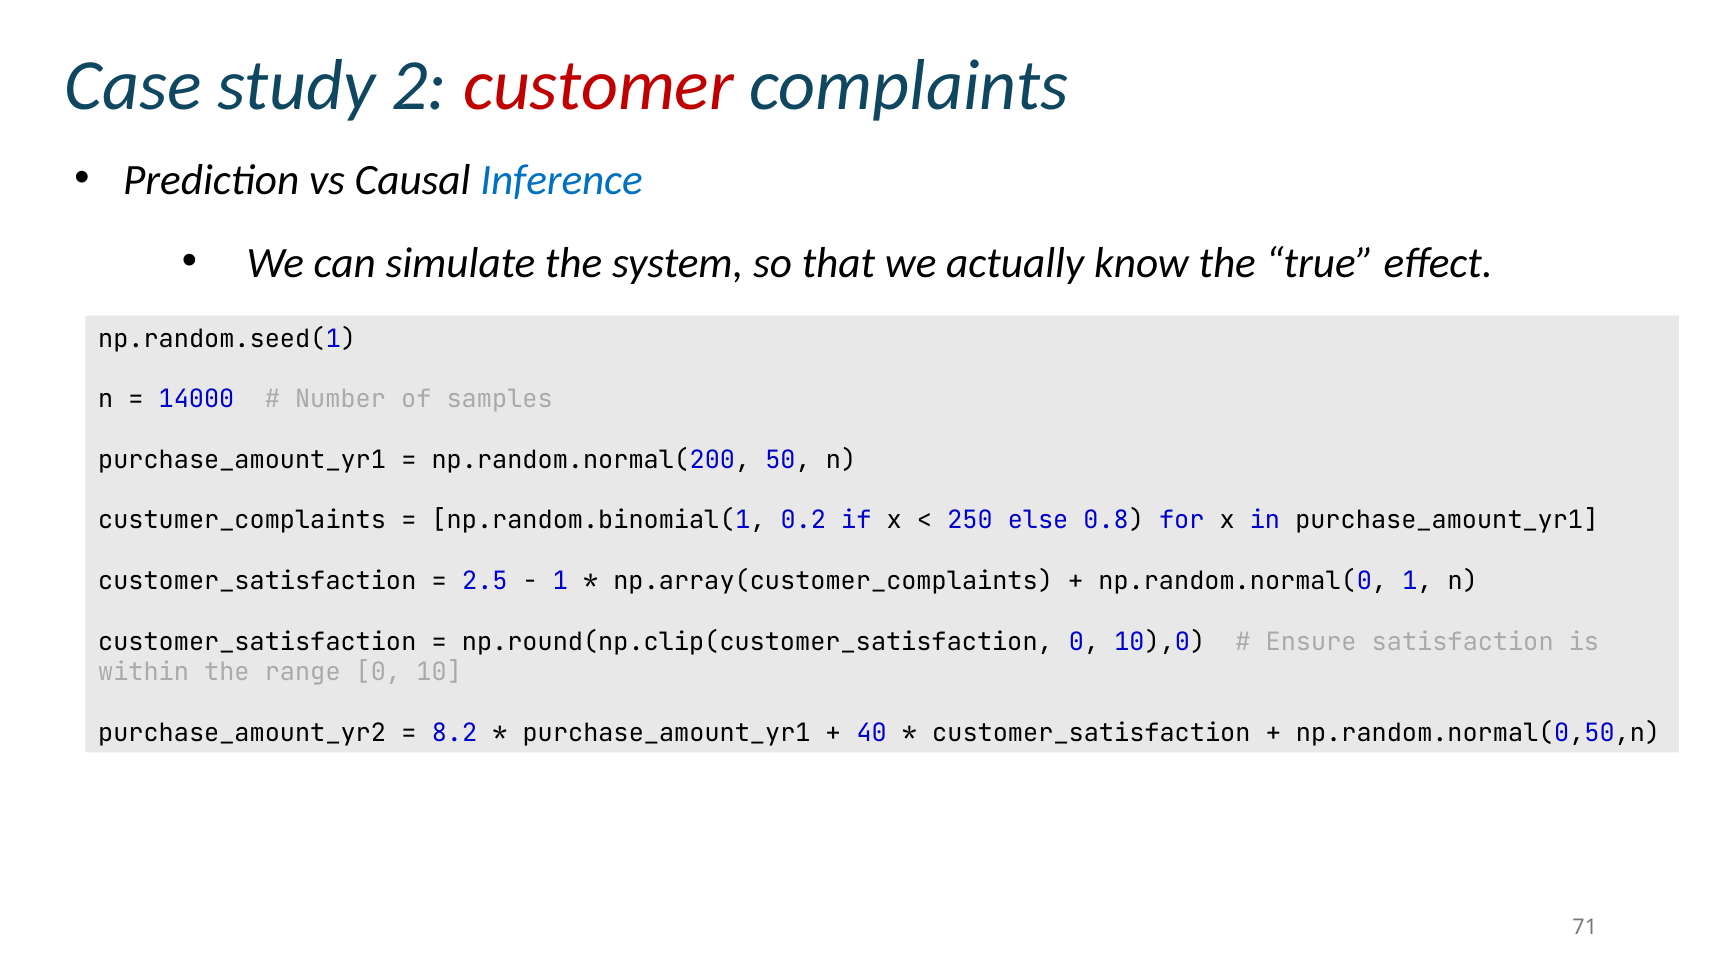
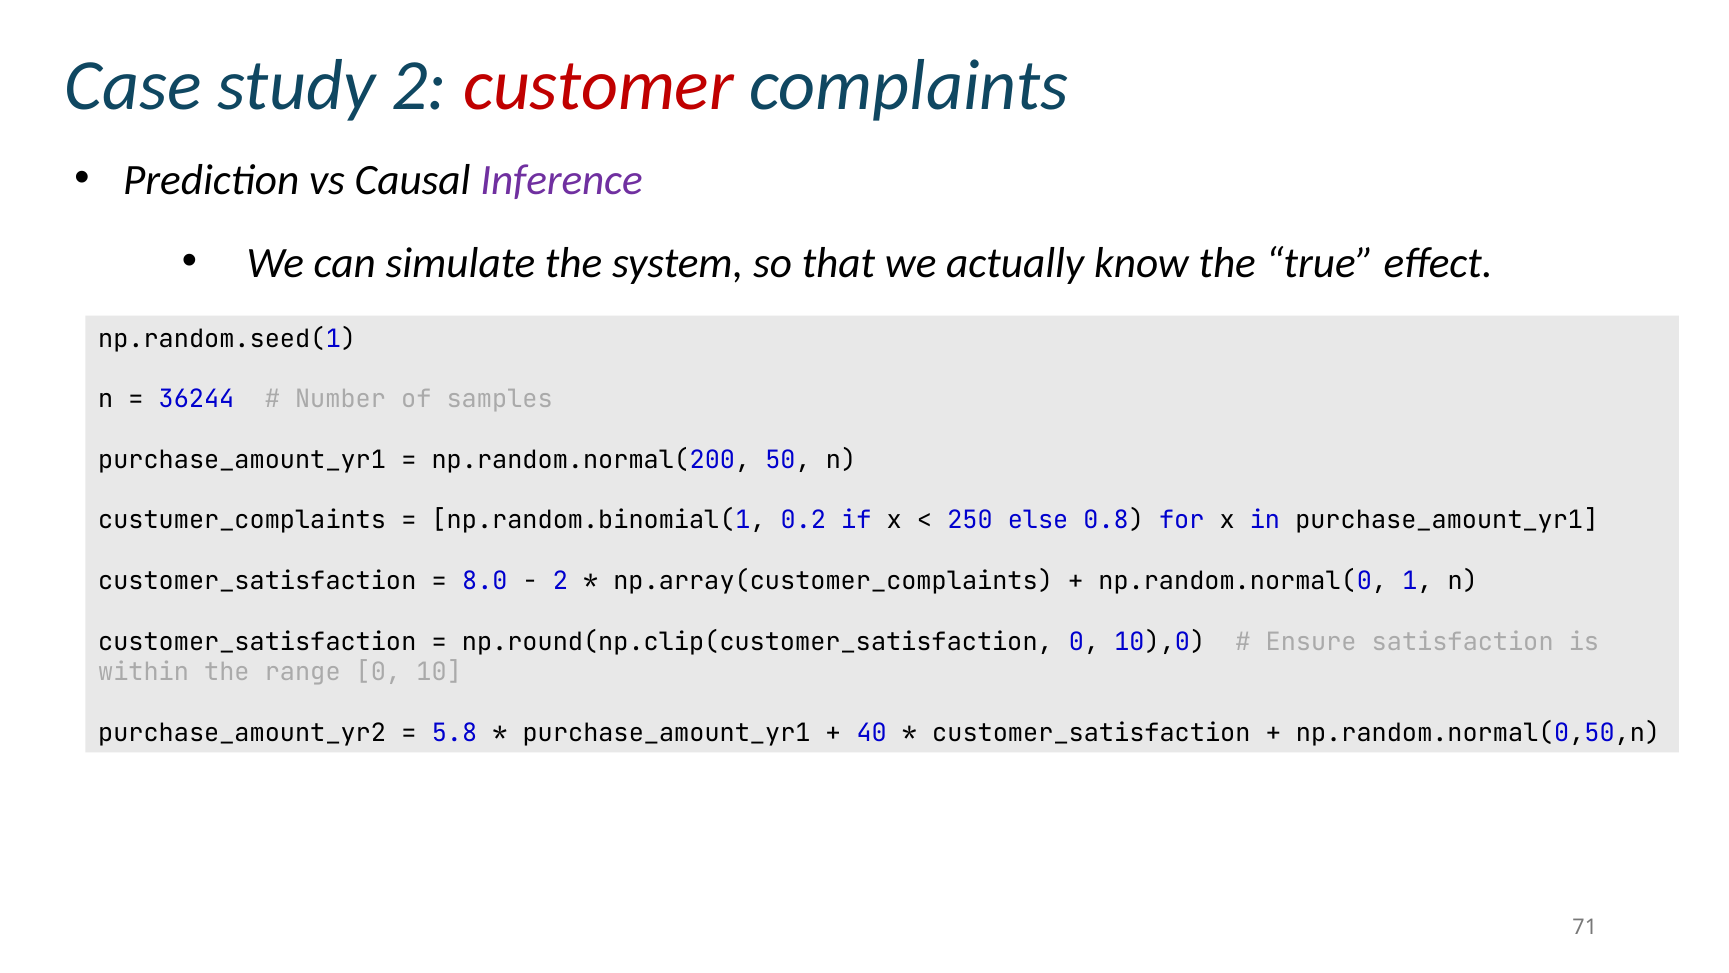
Inference colour: blue -> purple (562, 180)
14000: 14000 -> 36244 (196, 399)
2.5: 2.5 -> 8.0 (485, 581)
1: 1 -> 2 (560, 581)
8.2: 8.2 -> 5.8 (455, 732)
